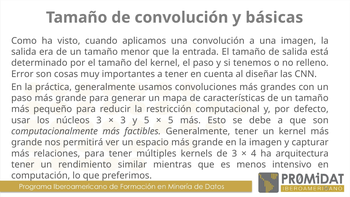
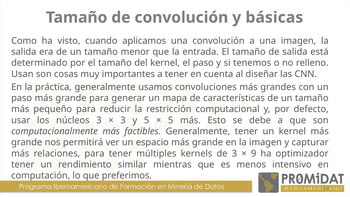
Error: Error -> Usan (22, 74)
4: 4 -> 9 (254, 153)
arquitectura: arquitectura -> optimizador (302, 153)
